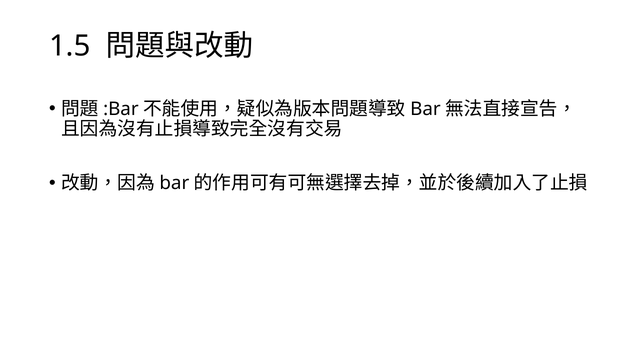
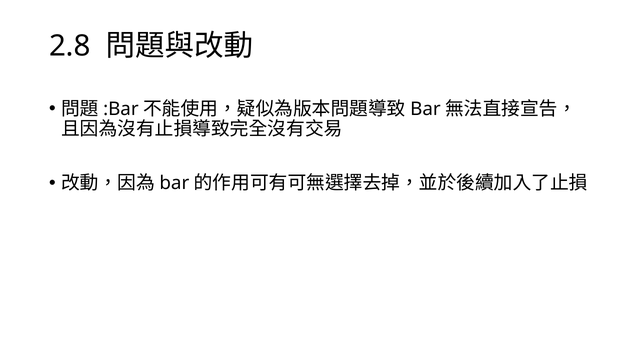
1.5: 1.5 -> 2.8 (70, 46)
